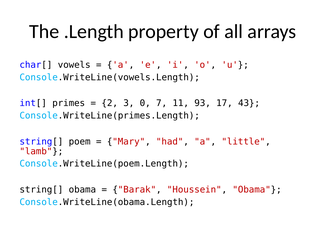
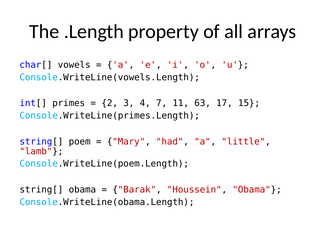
0: 0 -> 4 (145, 103)
93: 93 -> 63 (203, 103)
43: 43 -> 15 (249, 103)
